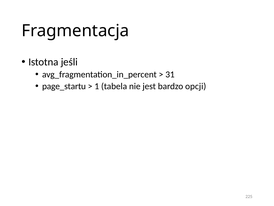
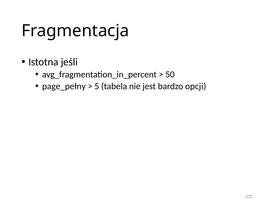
31: 31 -> 50 (170, 74)
page_startu: page_startu -> page_pełny (64, 86)
1: 1 -> 5 (97, 86)
